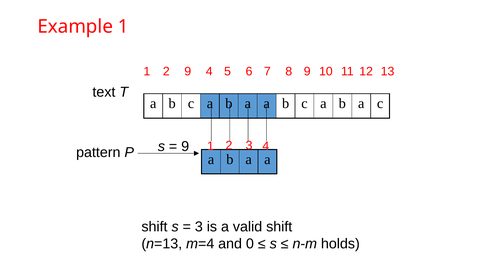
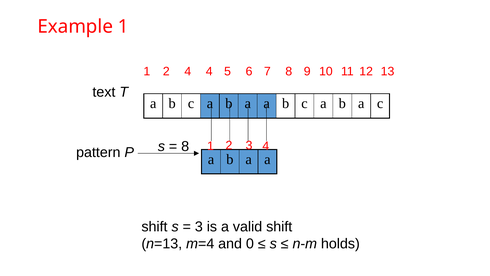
2 9: 9 -> 4 (188, 71)
9: 9 -> 8 (185, 146)
